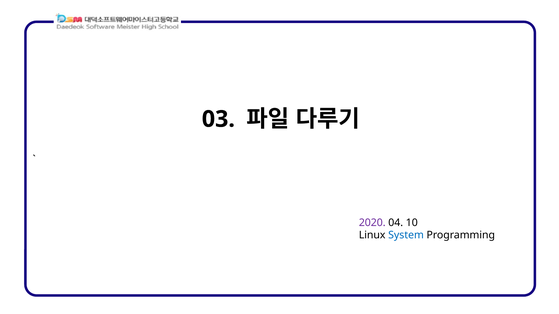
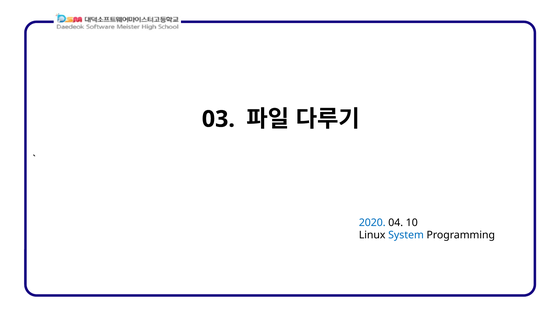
2020 colour: purple -> blue (372, 223)
